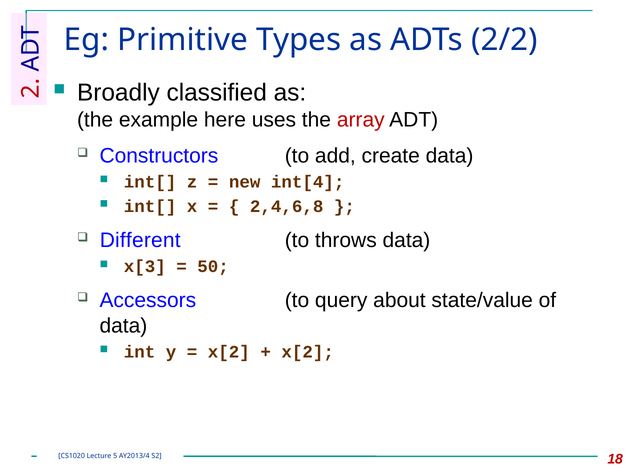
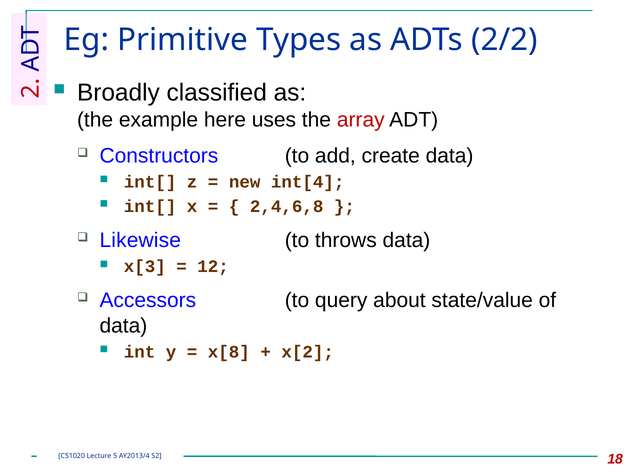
Different: Different -> Likewise (140, 240)
50: 50 -> 12 (213, 266)
x[2: x[2 -> x[8 (229, 352)
